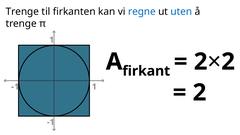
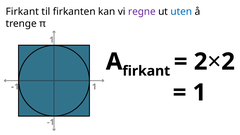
Trenge: Trenge -> Firkant (22, 12)
regne colour: blue -> purple (142, 12)
2: 2 -> 1 (199, 93)
